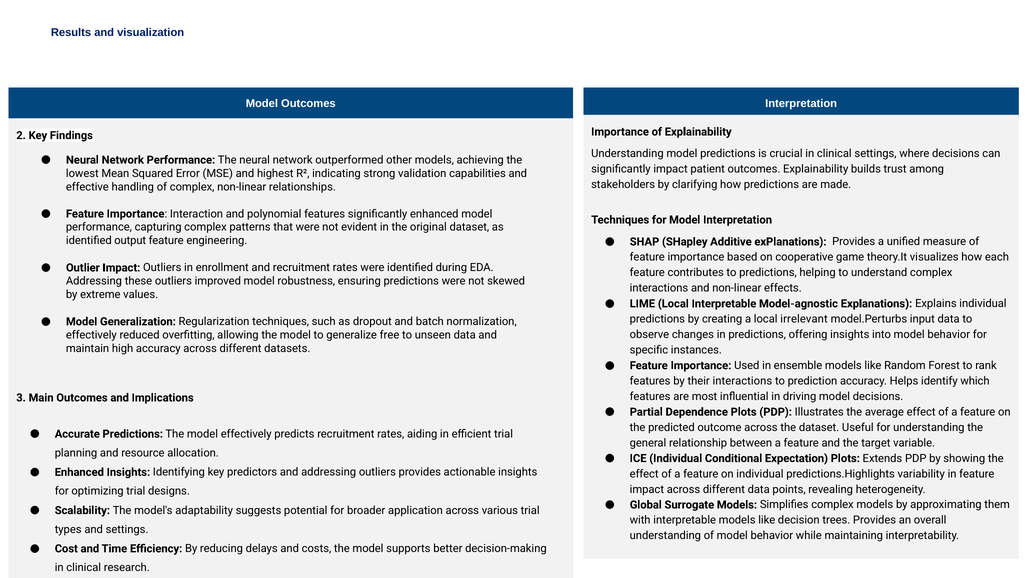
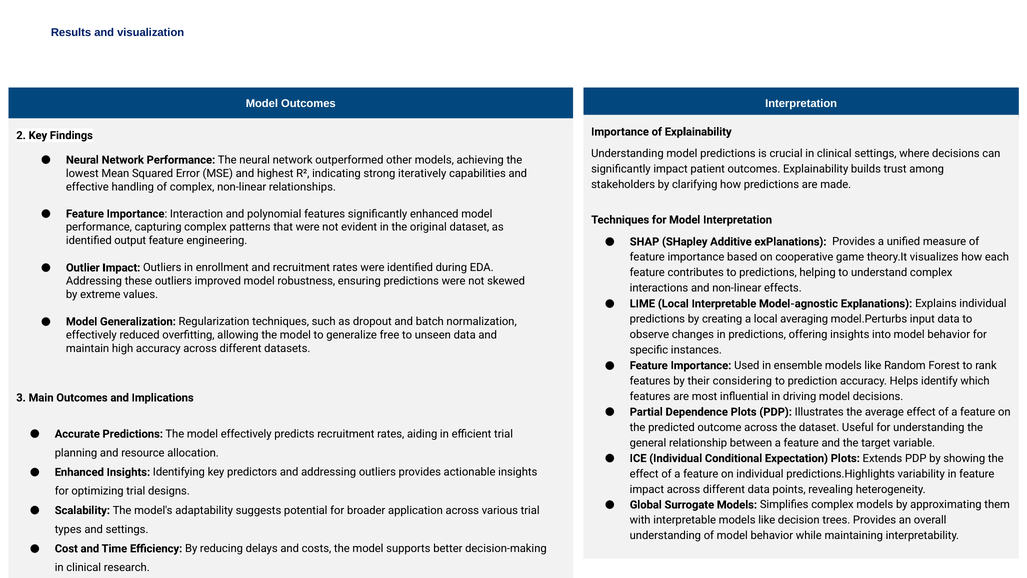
validation: validation -> iteratively (422, 173)
irrelevant: irrelevant -> averaging (804, 319)
their interactions: interactions -> considering (742, 381)
